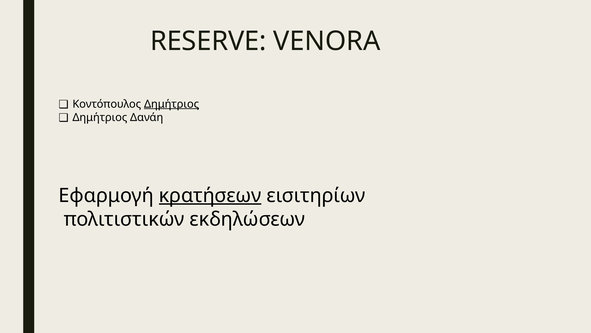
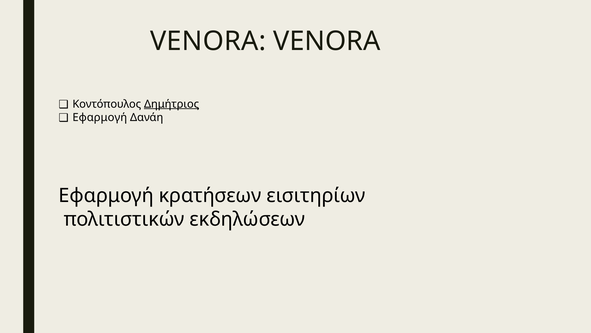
RESERVE: RESERVE -> VENORA (208, 41)
Δημήτριος: Δημήτριος -> Εφαρμογή (100, 117)
κρατήσεων underline: present -> none (210, 195)
